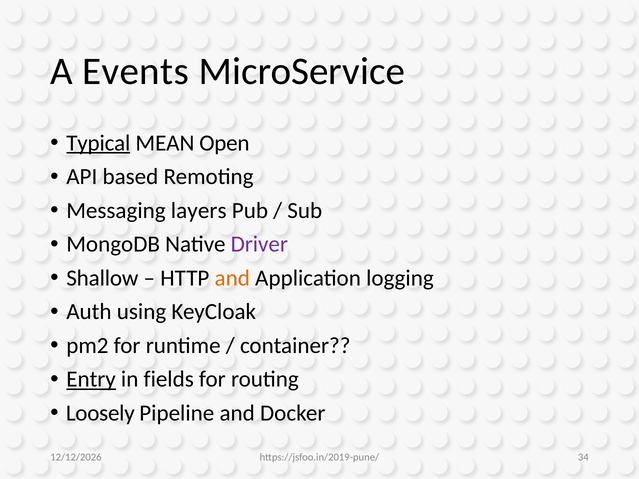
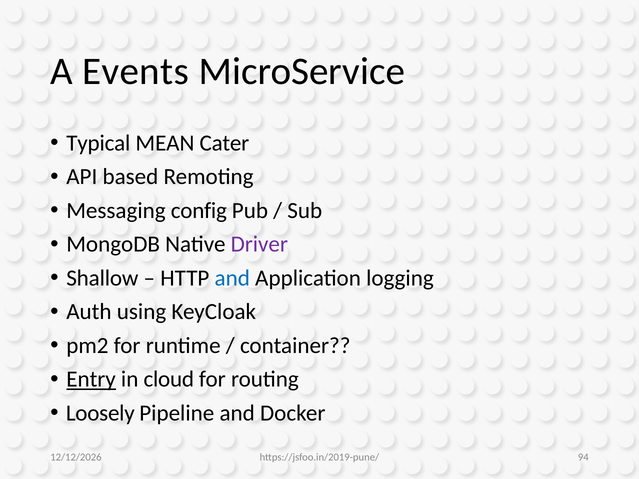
Typical underline: present -> none (98, 143)
Open: Open -> Cater (224, 143)
layers: layers -> config (199, 211)
and colour: orange -> blue (232, 278)
fields: fields -> cloud (169, 380)
34: 34 -> 94 (583, 458)
